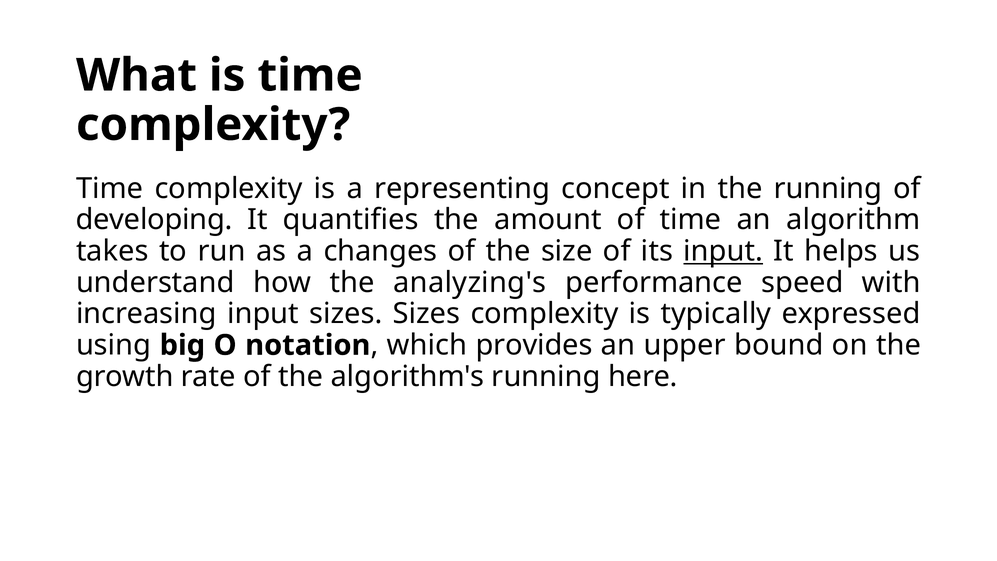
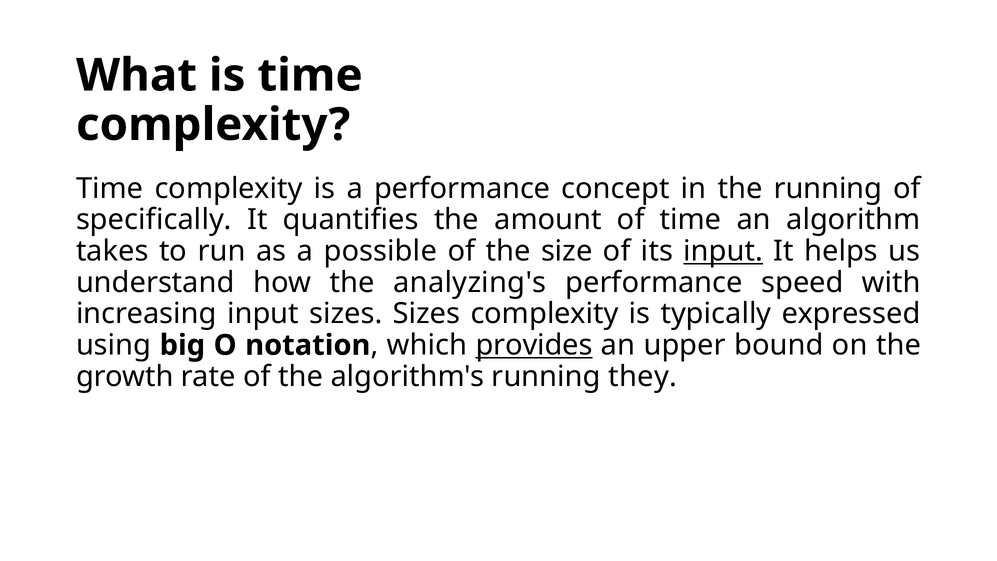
a representing: representing -> performance (462, 188)
developing: developing -> specifically (154, 220)
changes: changes -> possible (380, 251)
provides underline: none -> present (534, 345)
here: here -> they (643, 376)
